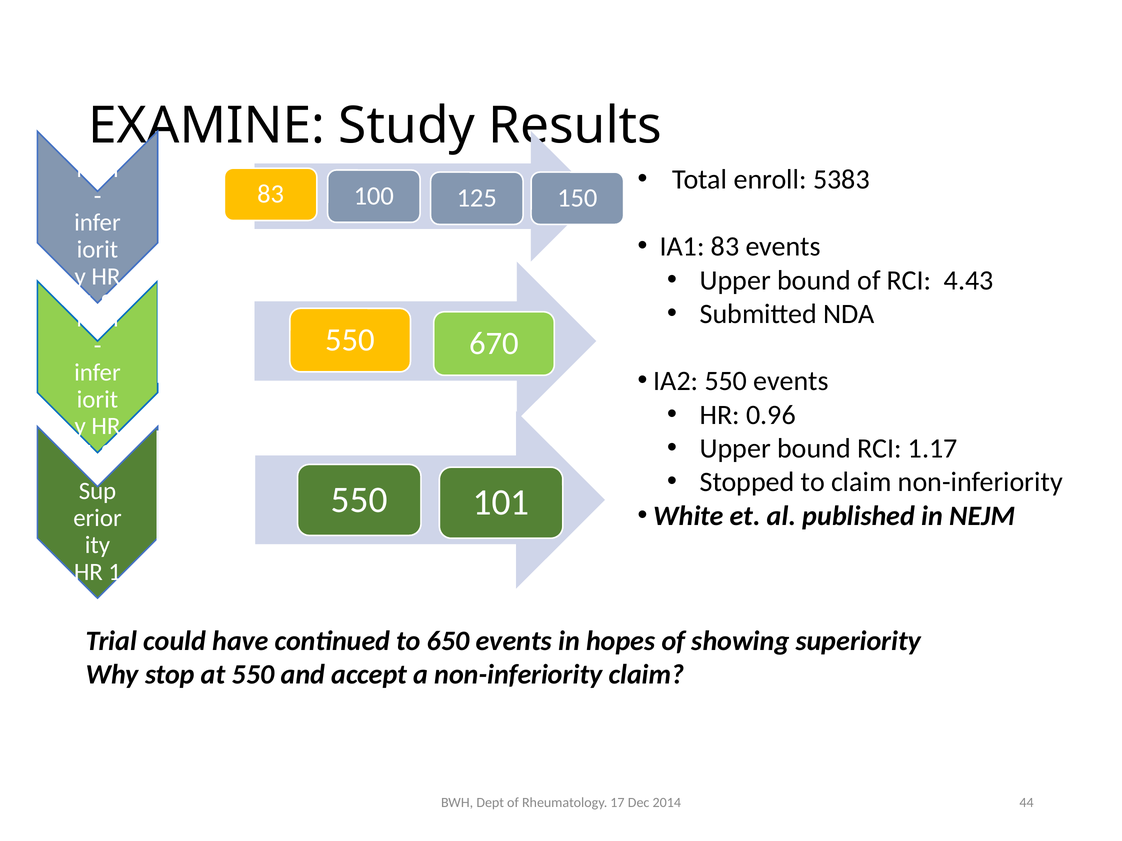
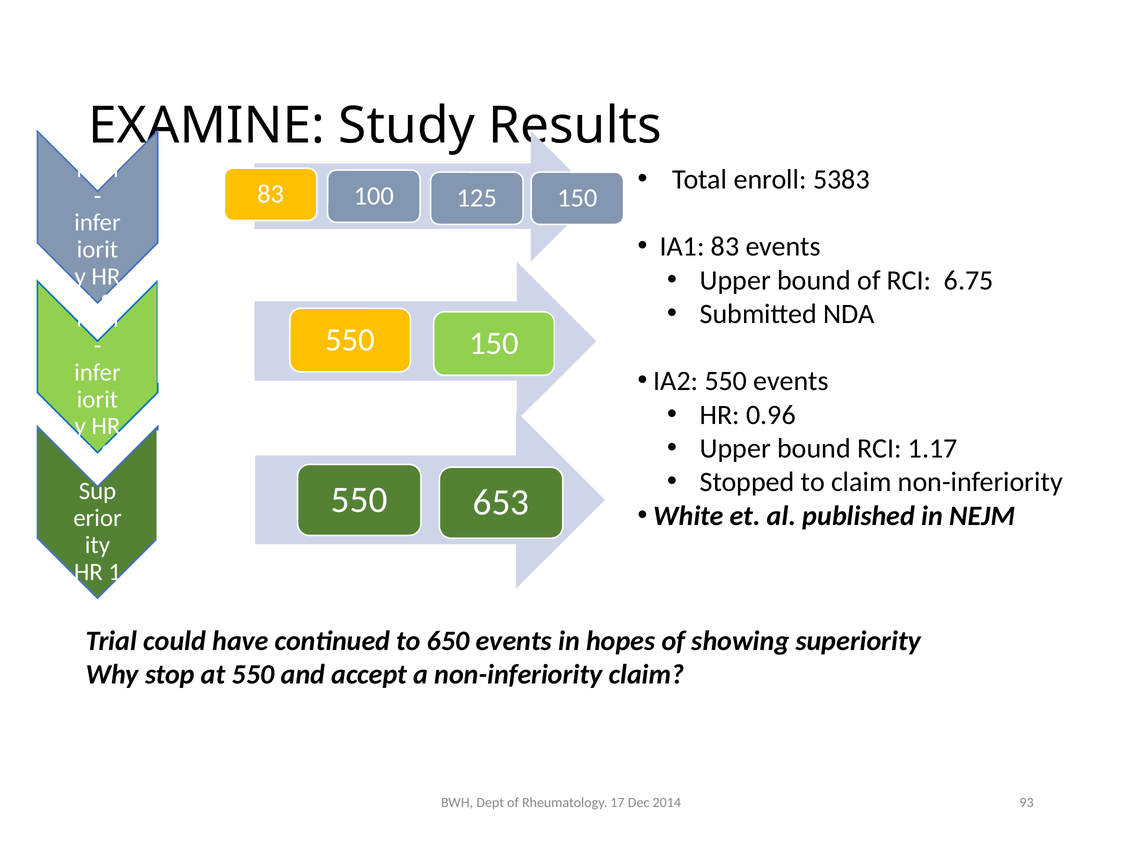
4.43: 4.43 -> 6.75 (969, 280)
550 670: 670 -> 150 (494, 344)
101: 101 -> 653 (501, 503)
44: 44 -> 93 (1027, 803)
